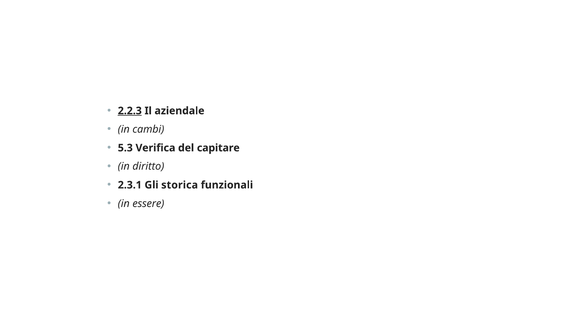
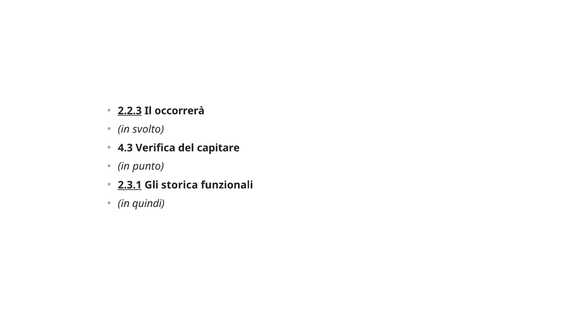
aziendale: aziendale -> occorrerà (180, 111)
cambi: cambi -> svolto (148, 129)
5.3: 5.3 -> 4.3 (125, 148)
diritto: diritto -> punto (148, 166)
2.3.1 underline: none -> present (130, 185)
essere: essere -> quindi (148, 203)
